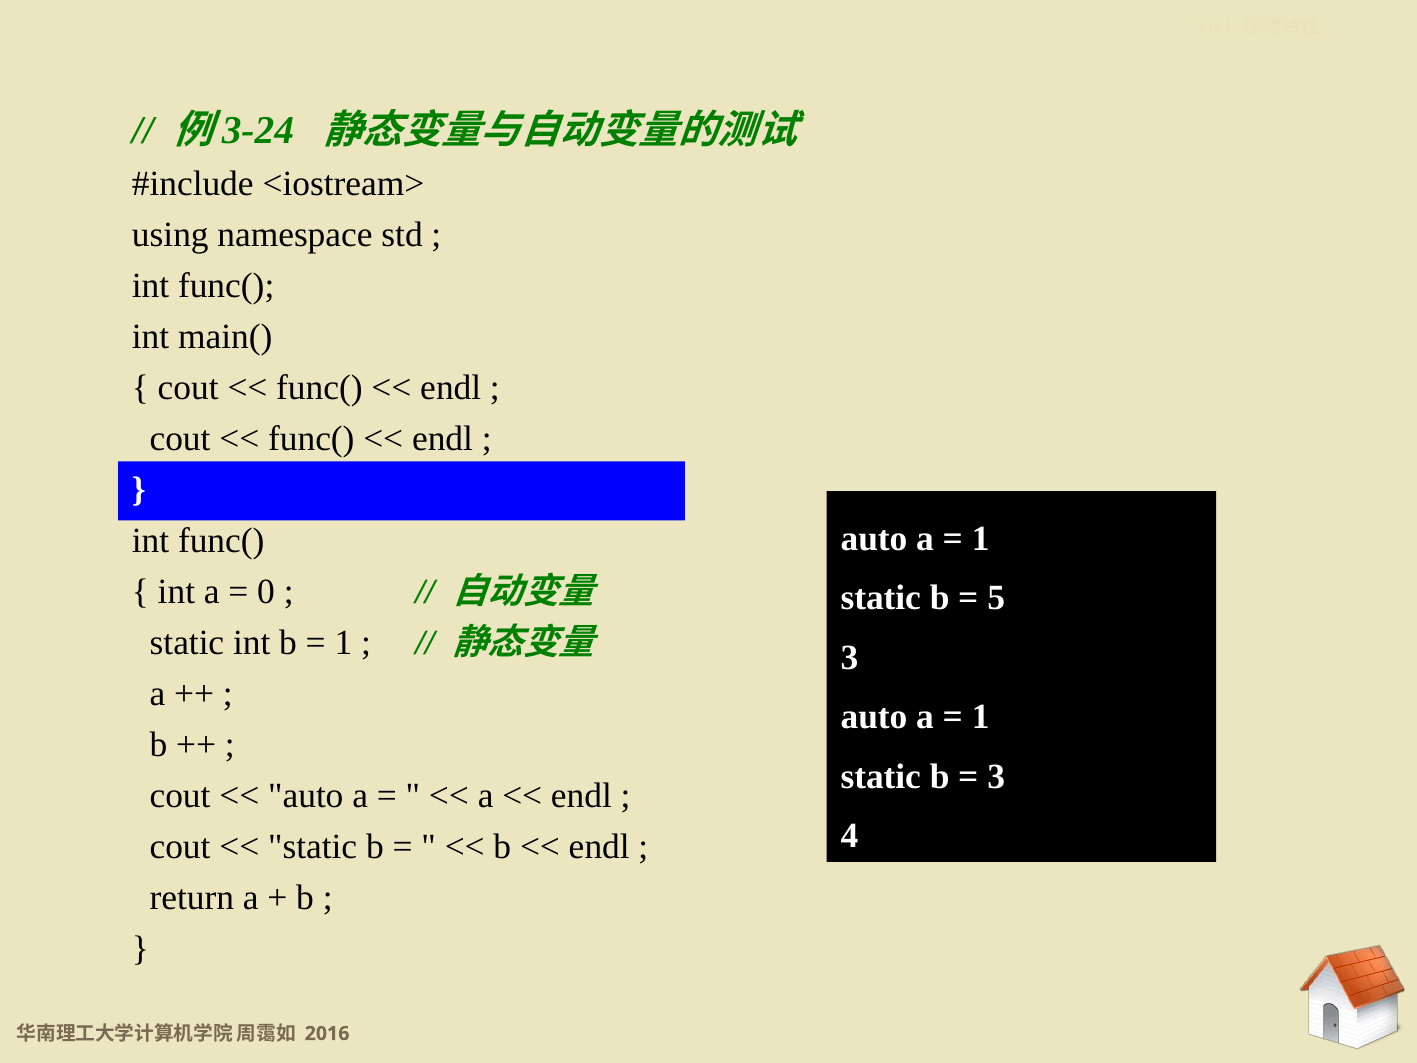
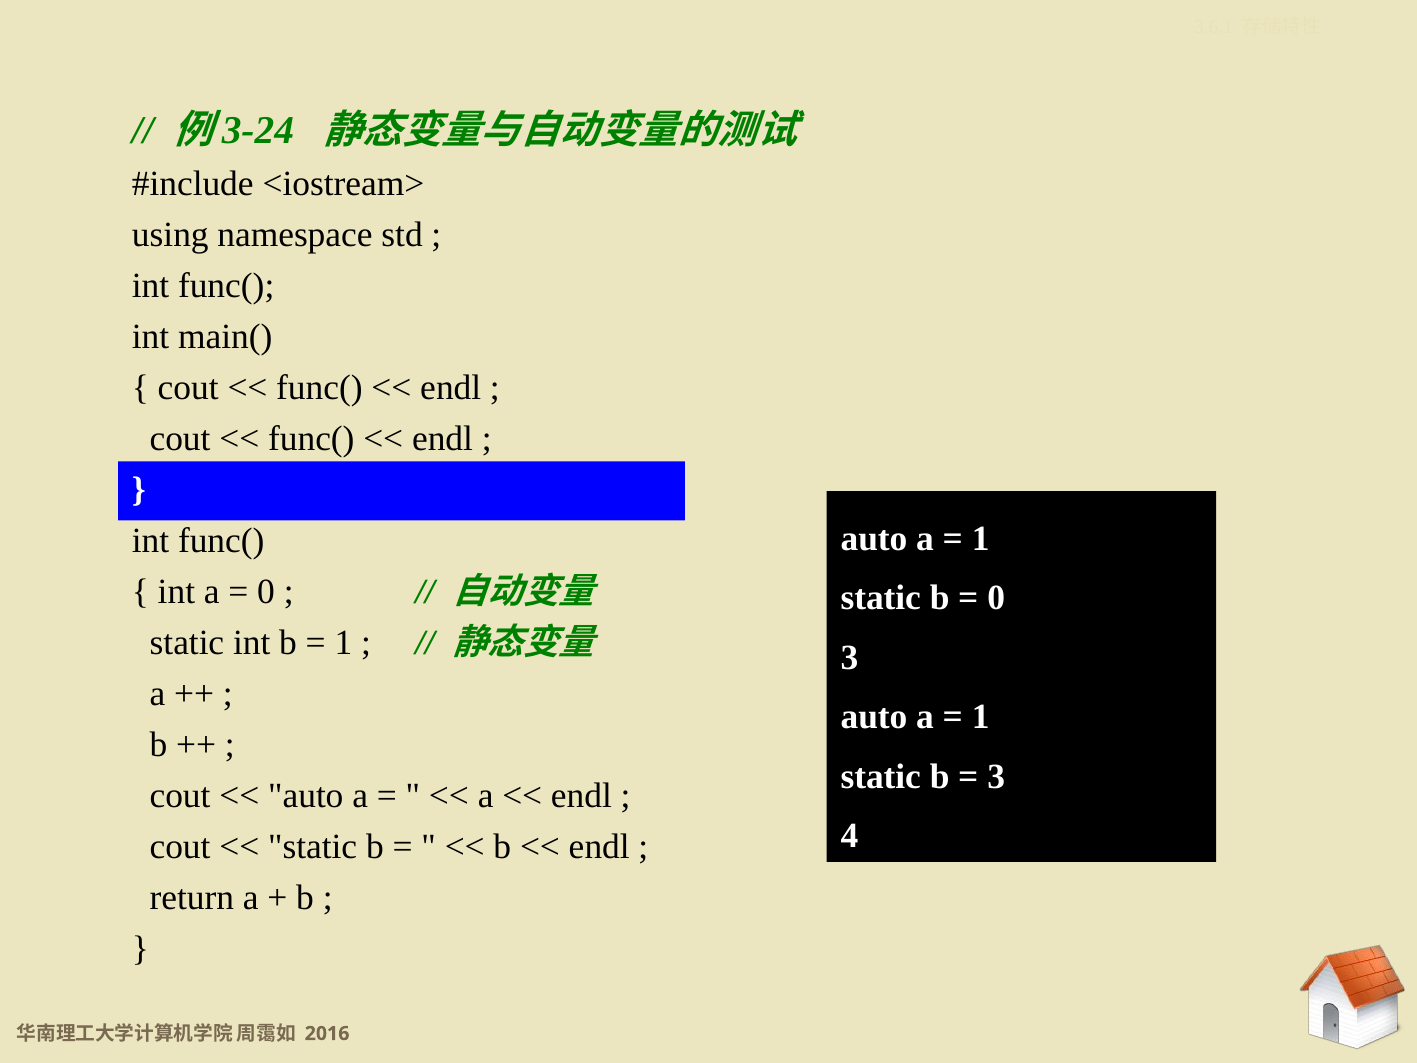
5: 5 -> 0 (996, 598)
